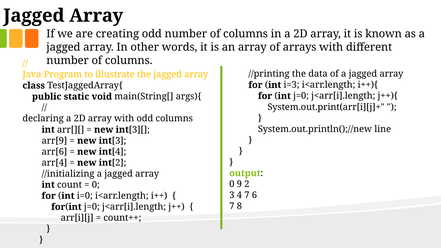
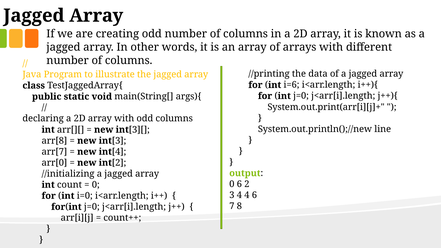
i=3: i=3 -> i=6 (291, 85)
arr[9: arr[9 -> arr[8 (54, 141)
arr[6: arr[6 -> arr[7 (54, 152)
arr[4: arr[4 -> arr[0 (54, 163)
0 9: 9 -> 6 (239, 184)
4 7: 7 -> 4 (247, 195)
